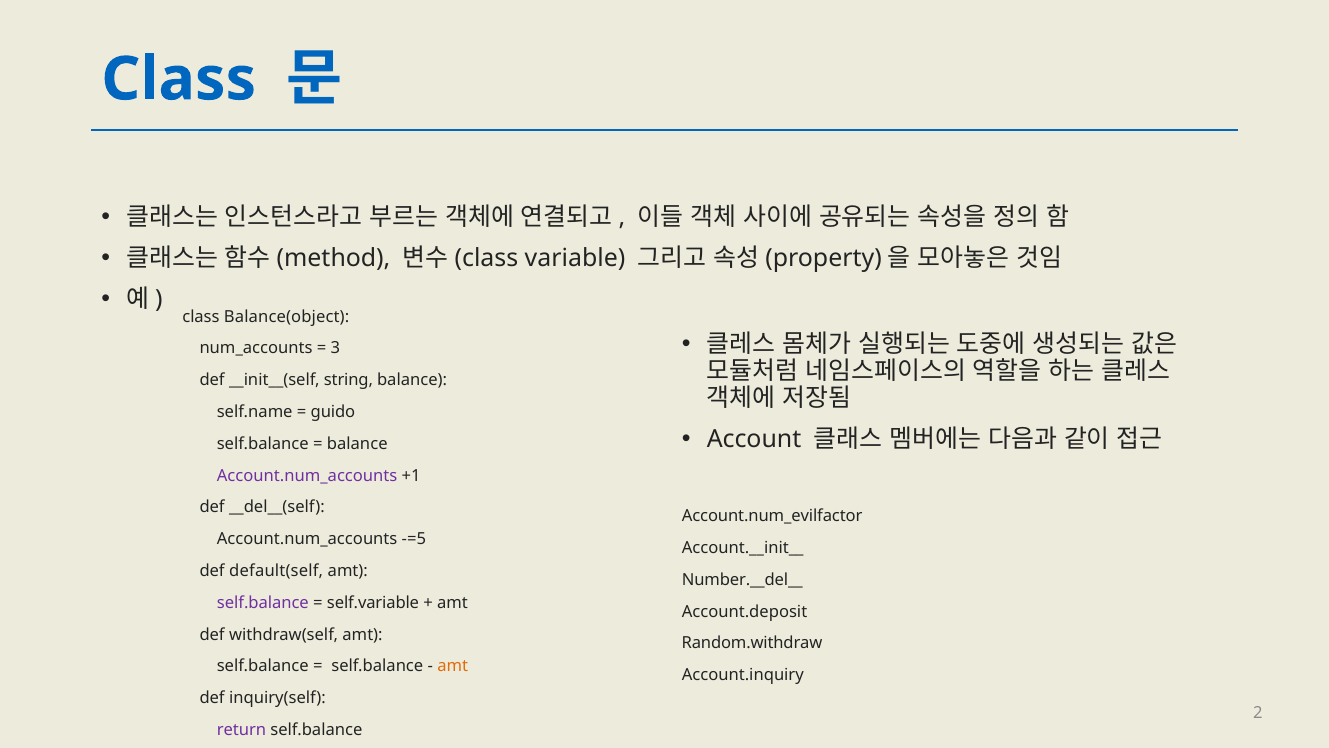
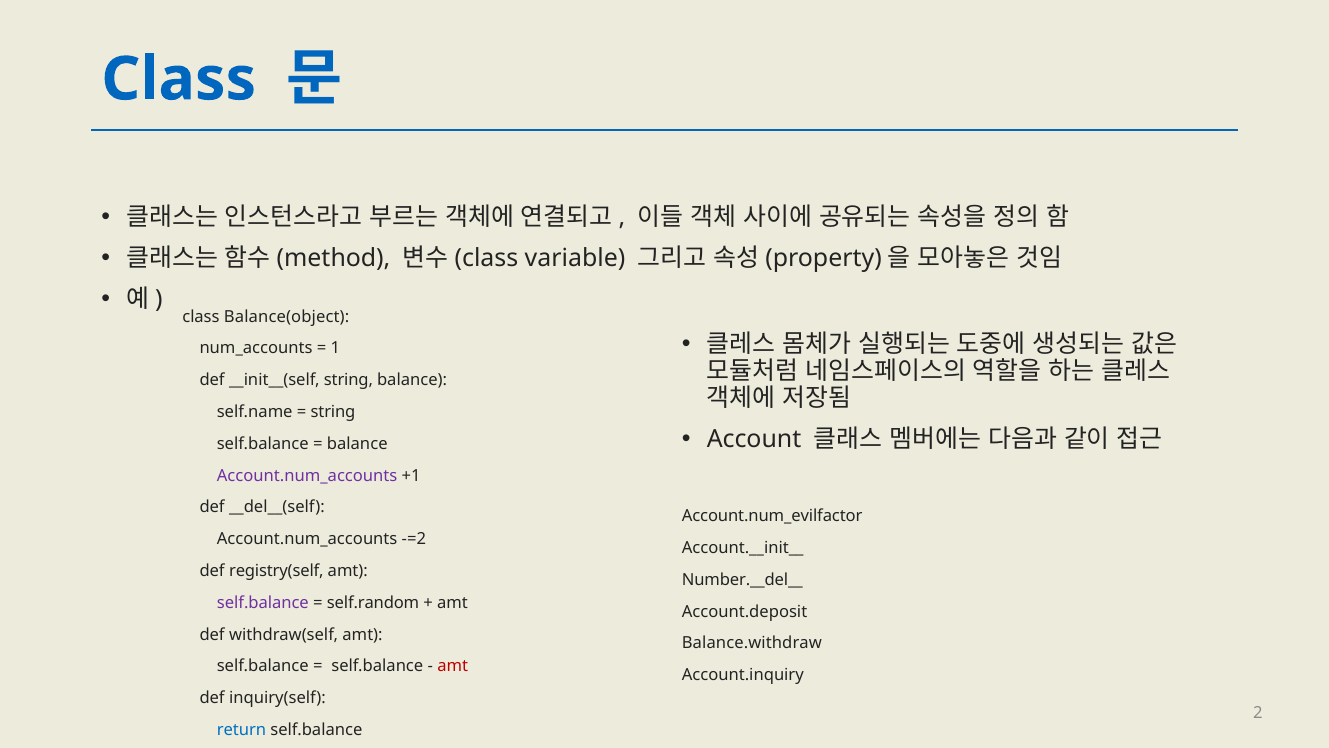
3: 3 -> 1 (335, 348)
guido: guido -> string (333, 412)
-=5: -=5 -> -=2 (414, 539)
default(self: default(self -> registry(self (276, 571)
self.variable: self.variable -> self.random (373, 602)
Random.withdraw: Random.withdraw -> Balance.withdraw (752, 643)
amt colour: orange -> red (453, 666)
return colour: purple -> blue (241, 730)
